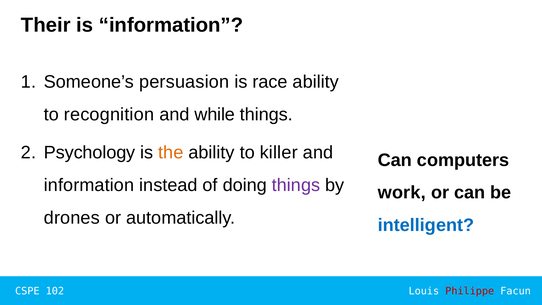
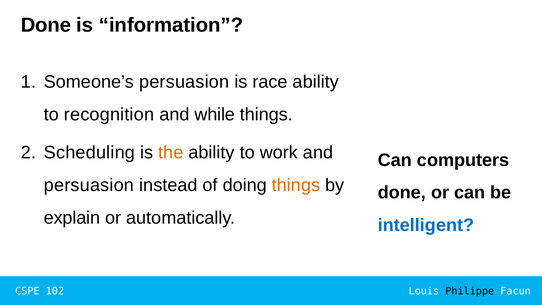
Their: Their -> Done (46, 25)
Psychology: Psychology -> Scheduling (89, 153)
killer: killer -> work (279, 153)
information: information -> persuasion (89, 185)
things colour: purple -> orange (296, 185)
work: work -> done (402, 193)
drones: drones -> explain (72, 218)
Philippe colour: red -> black (470, 291)
